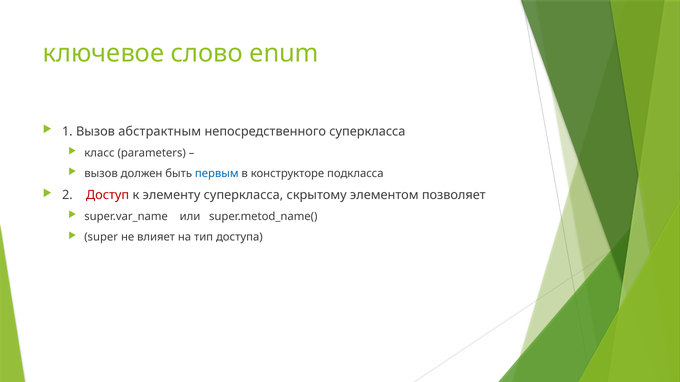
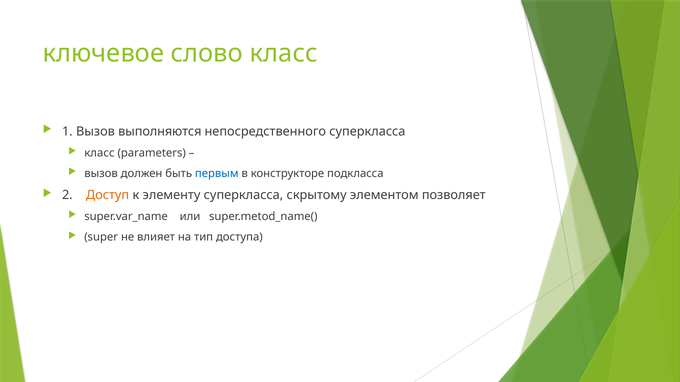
слово enum: enum -> класс (284, 54)
абстрактным: абстрактным -> выполняются (160, 132)
Доступ colour: red -> orange (108, 195)
